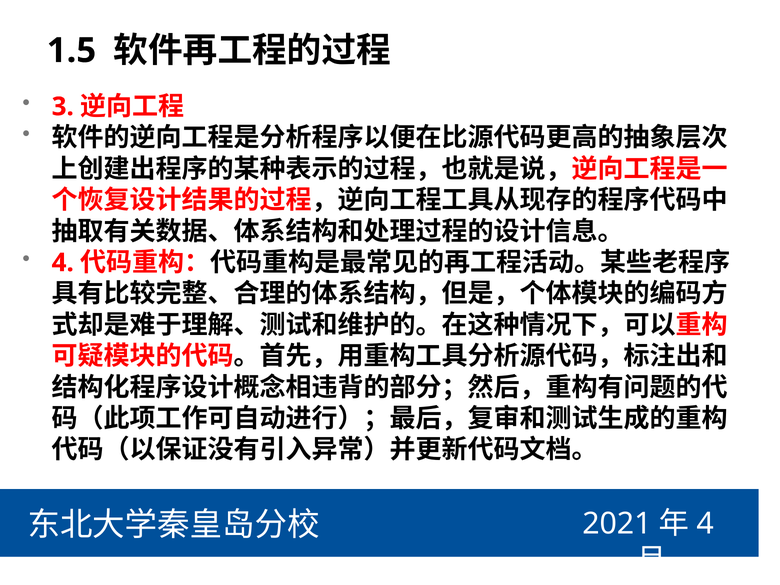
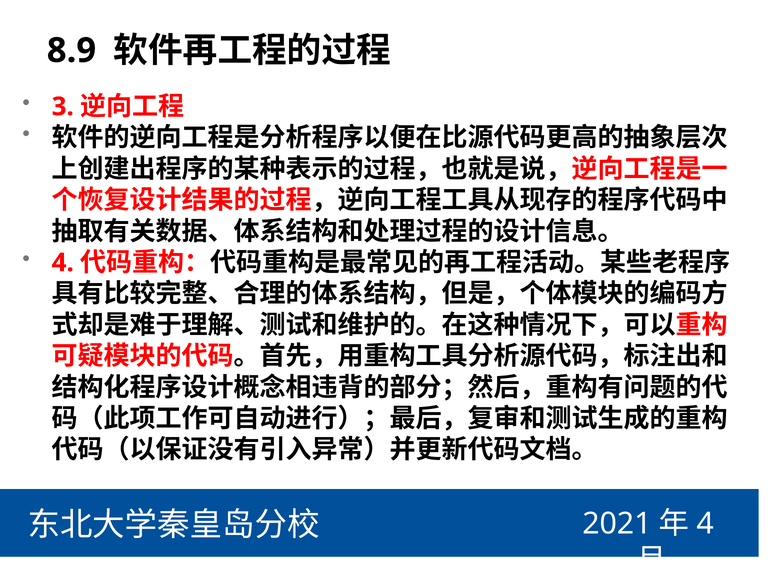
1.5: 1.5 -> 8.9 (71, 51)
